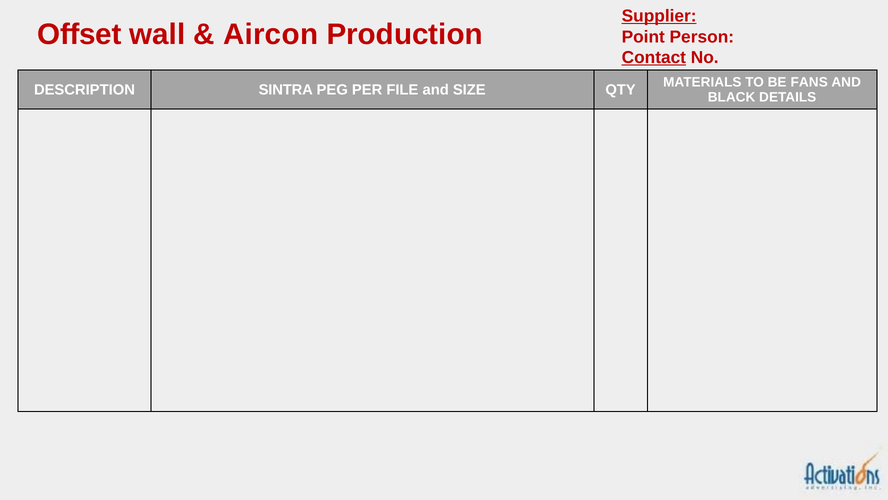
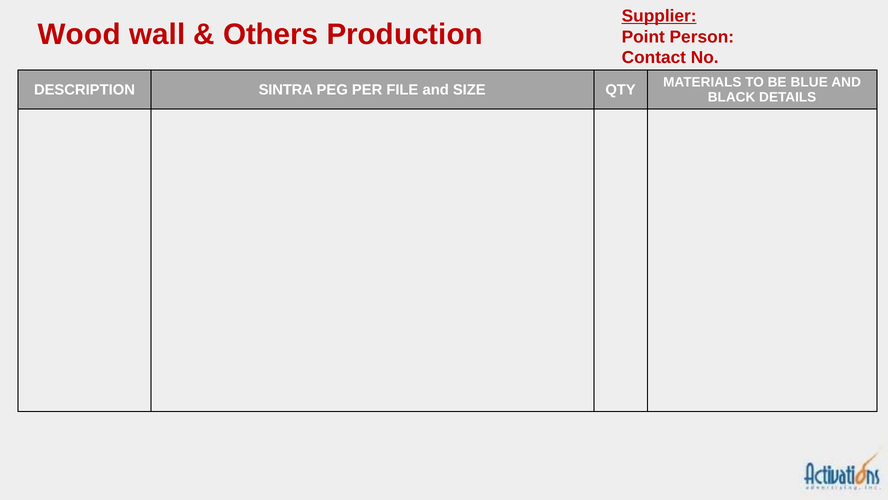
Offset: Offset -> Wood (79, 34)
Aircon: Aircon -> Others (271, 34)
Contact underline: present -> none (654, 58)
FANS: FANS -> BLUE (809, 82)
